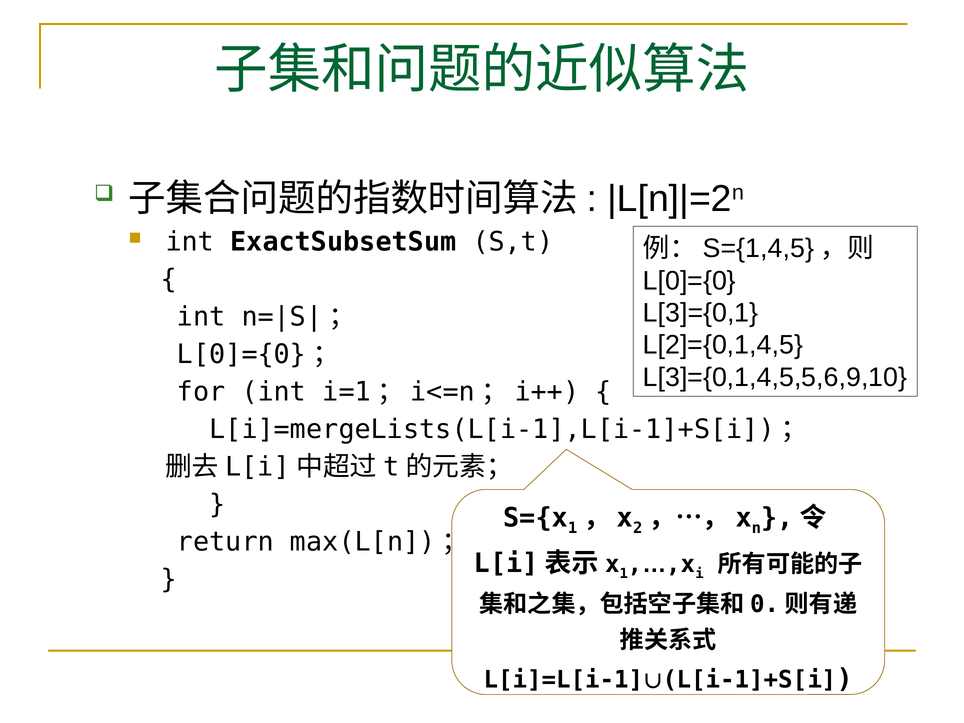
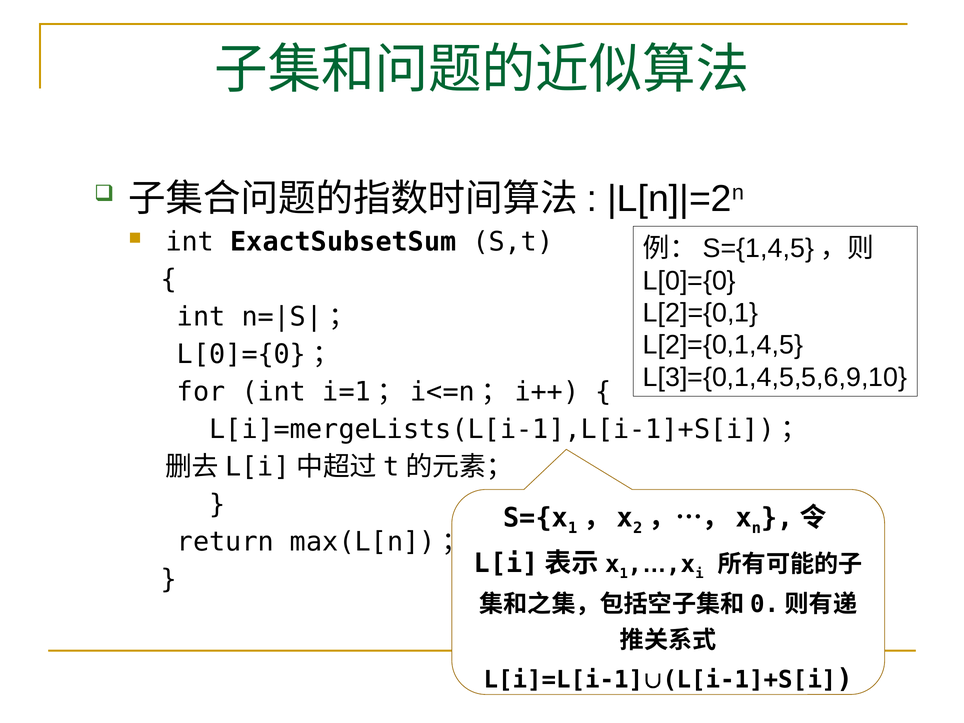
L[3]={0,1: L[3]={0,1 -> L[2]={0,1 (701, 313)
